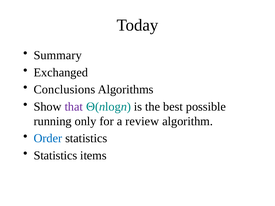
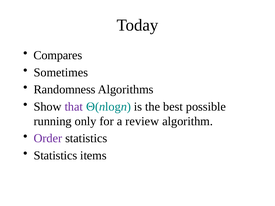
Summary: Summary -> Compares (58, 55)
Exchanged: Exchanged -> Sometimes (61, 73)
Conclusions: Conclusions -> Randomness (65, 90)
Order colour: blue -> purple (48, 139)
